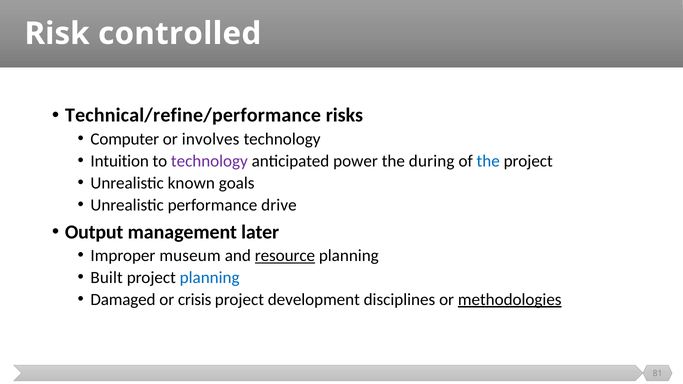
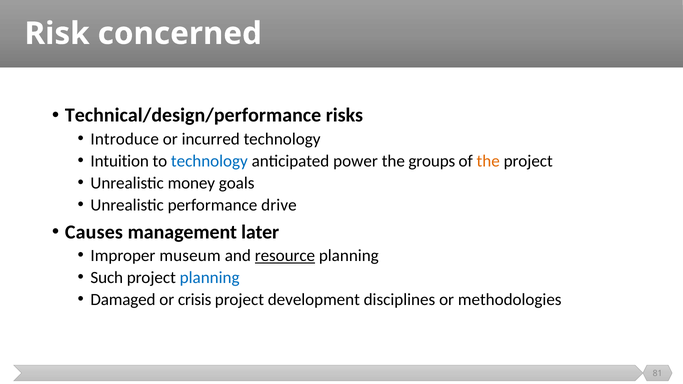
controlled: controlled -> concerned (180, 34)
Technical/refine/performance: Technical/refine/performance -> Technical/design/performance (193, 115)
Computer: Computer -> Introduce (125, 139)
involves: involves -> incurred (211, 139)
technology colour: purple -> blue (209, 161)
during: during -> groups (432, 161)
the colour: blue -> orange (488, 161)
known: known -> money (191, 183)
Output: Output -> Causes (94, 232)
Built: Built -> Such (107, 278)
methodologies underline: present -> none (510, 300)
